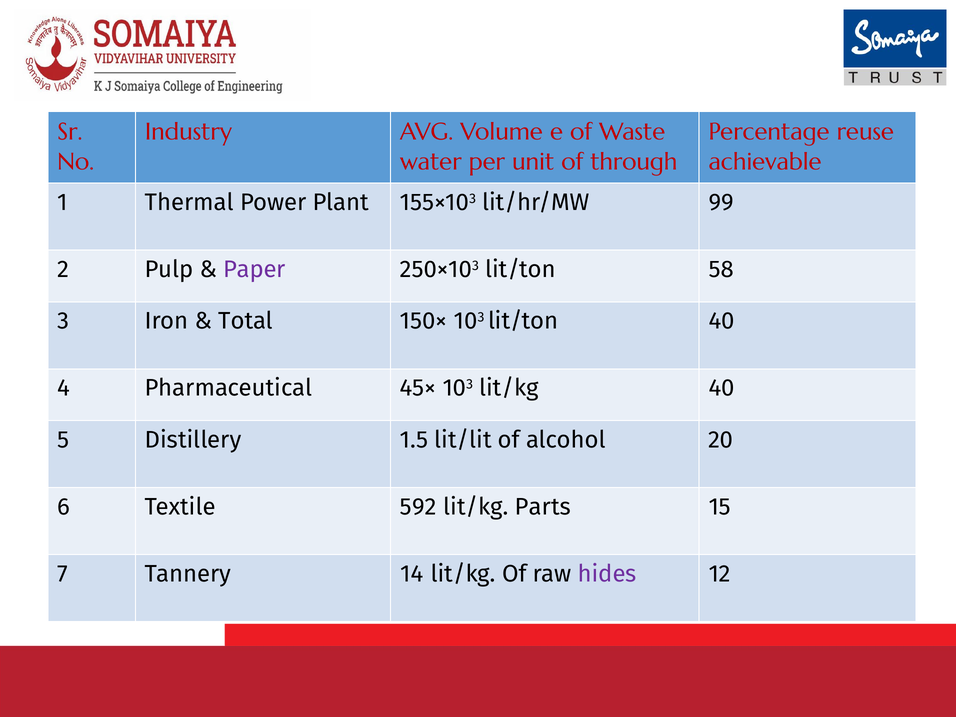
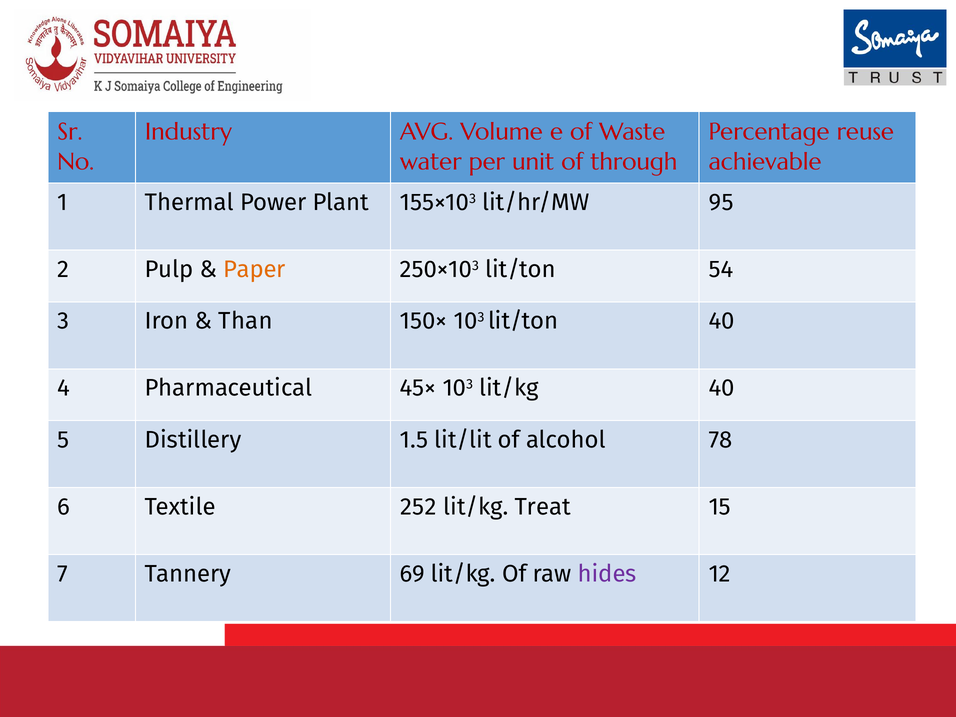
99: 99 -> 95 (721, 202)
Paper colour: purple -> orange (254, 269)
58: 58 -> 54 (721, 269)
Total: Total -> Than (246, 321)
20: 20 -> 78 (720, 440)
592: 592 -> 252 (418, 507)
Parts: Parts -> Treat (543, 507)
14: 14 -> 69 (412, 574)
